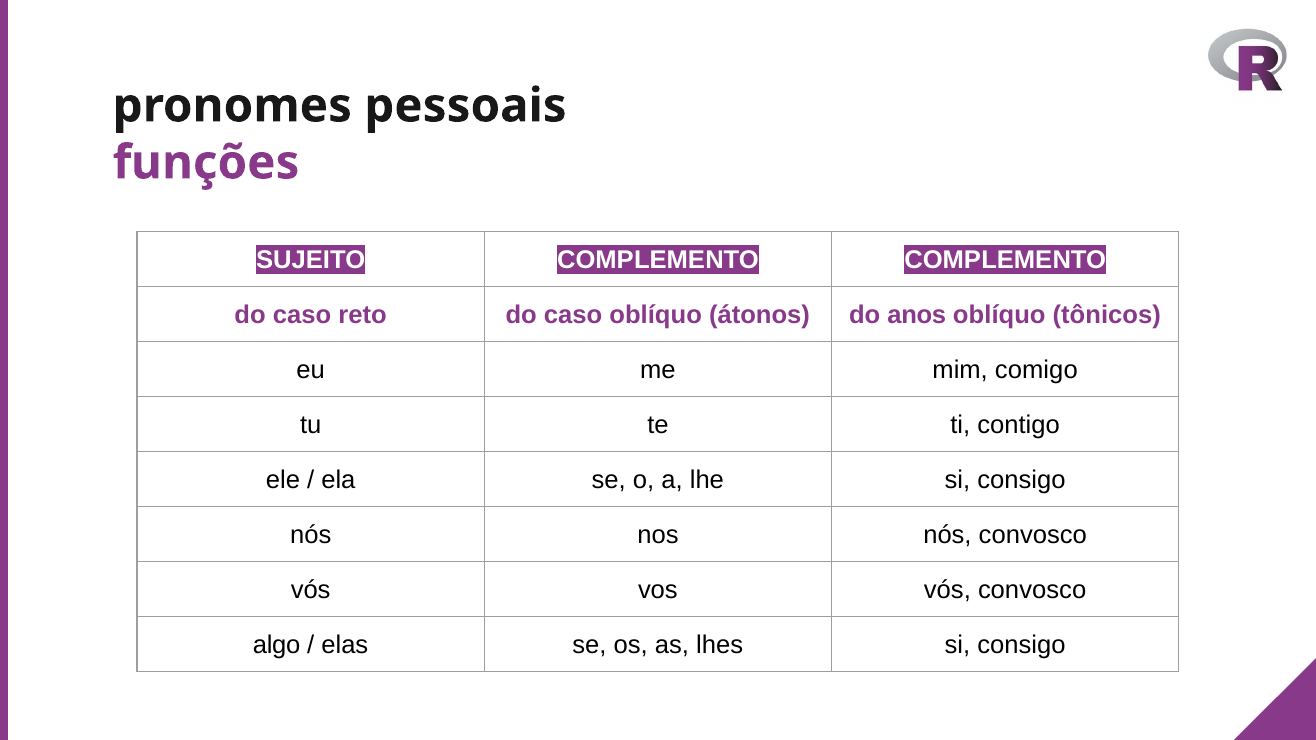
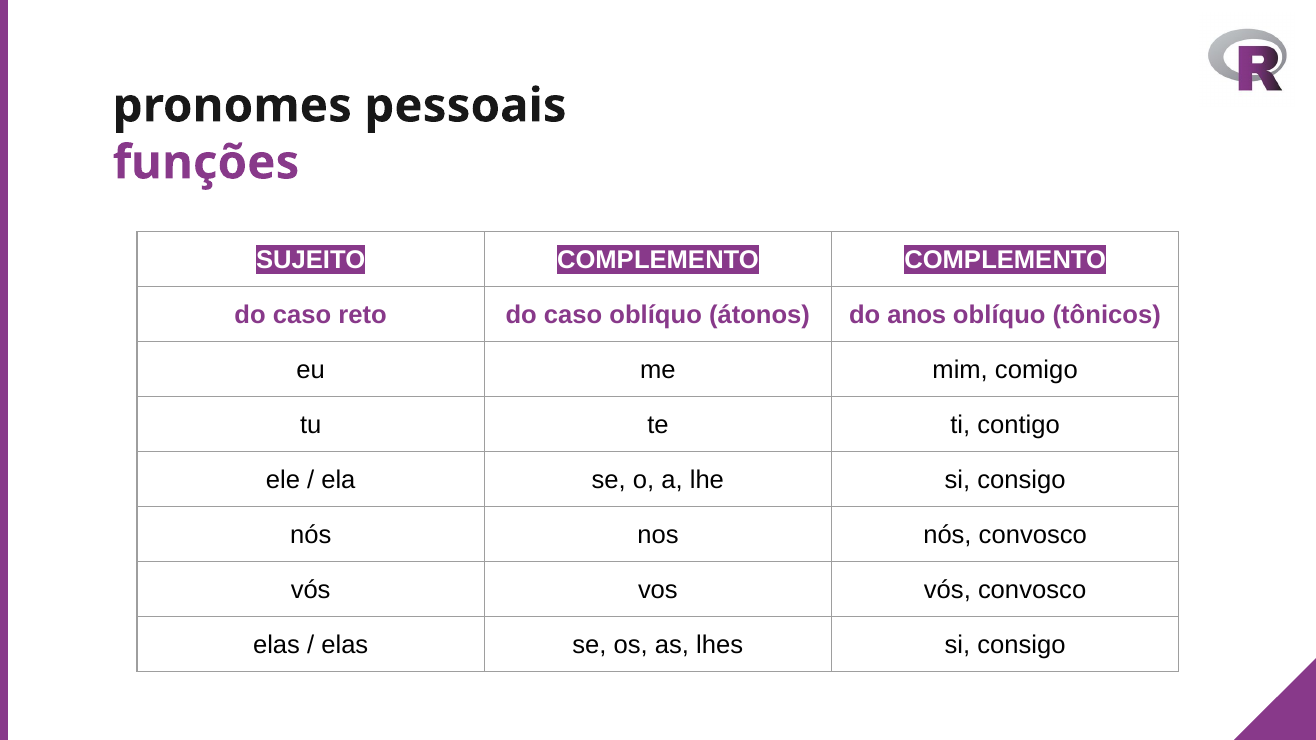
algo: algo -> elas (277, 645)
